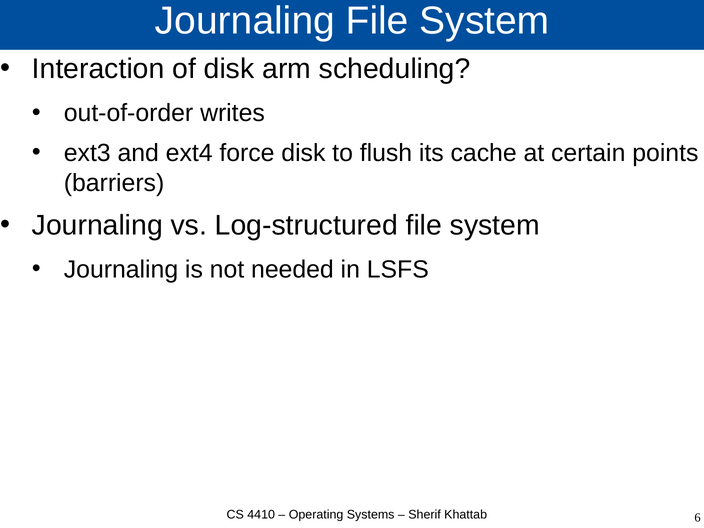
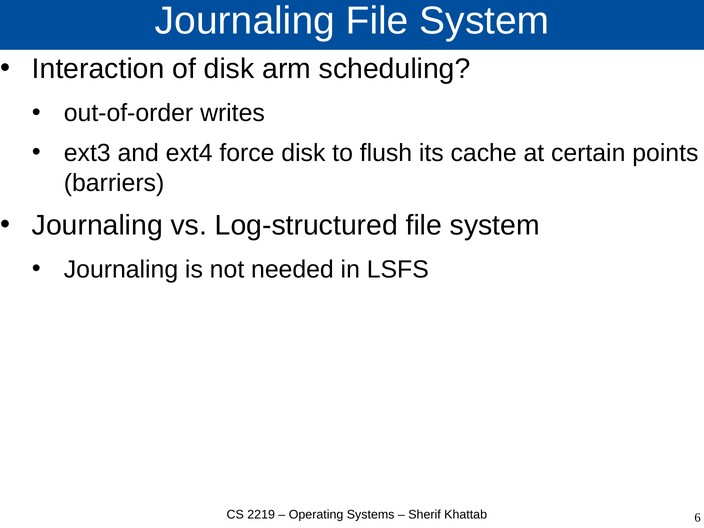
4410: 4410 -> 2219 (261, 514)
